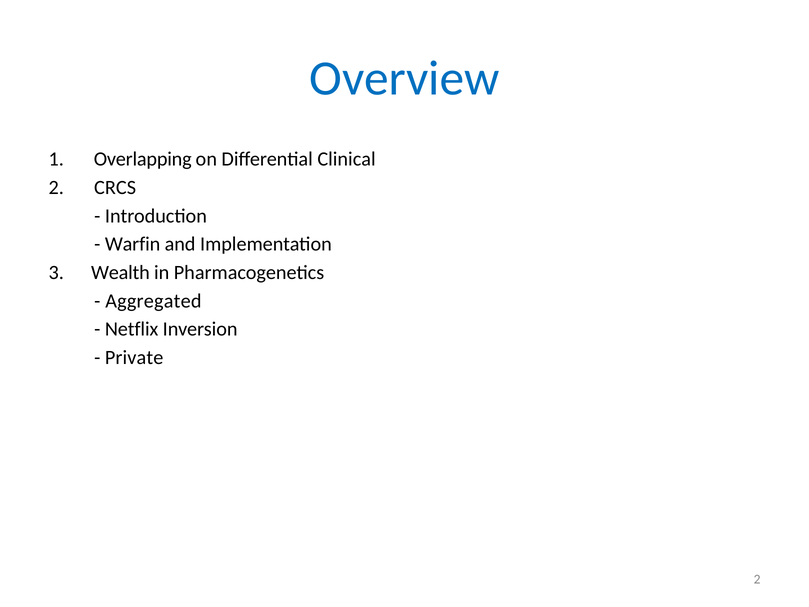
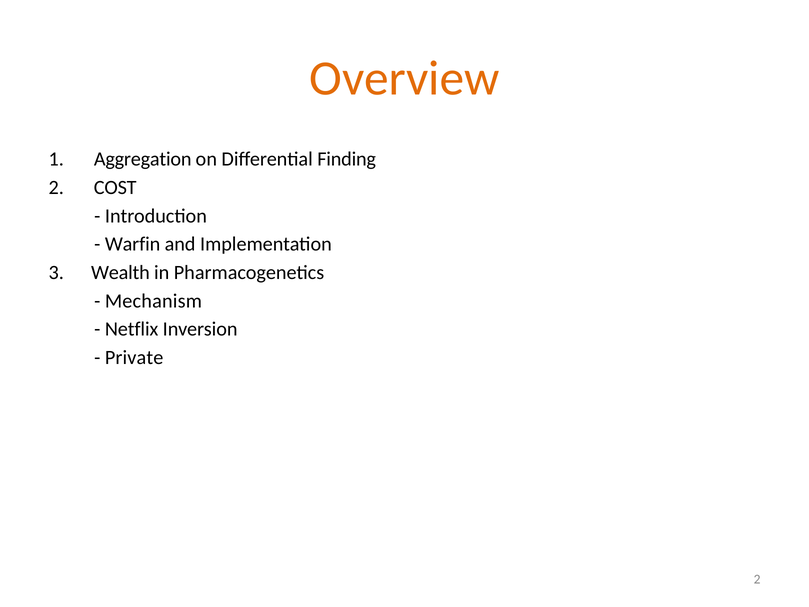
Overview colour: blue -> orange (404, 78)
Overlapping: Overlapping -> Aggregation (143, 159)
Clinical: Clinical -> Finding (347, 159)
CRCS: CRCS -> COST (115, 187)
Aggregated: Aggregated -> Mechanism (153, 301)
